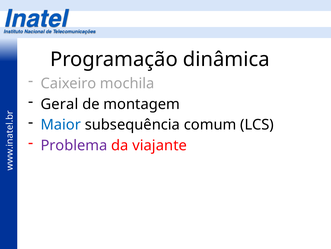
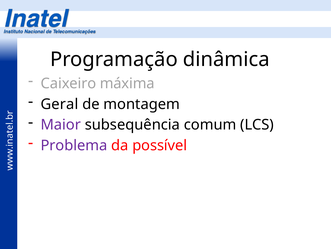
mochila: mochila -> máxima (127, 83)
Maior colour: blue -> purple (61, 124)
viajante: viajante -> possível (160, 145)
